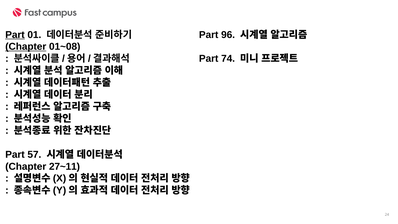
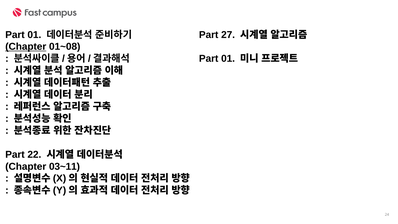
Part underline: present -> none (15, 35)
96: 96 -> 27 (228, 35)
74: 74 -> 01 (228, 59)
57: 57 -> 22 (34, 154)
27~11: 27~11 -> 03~11 (64, 166)
